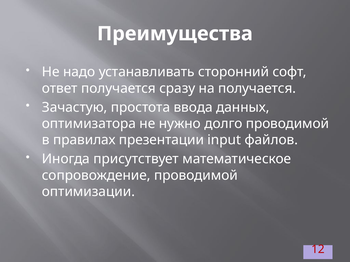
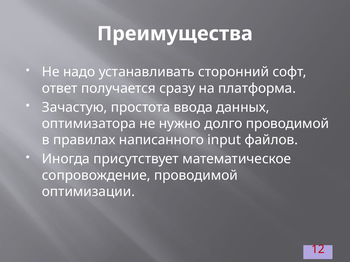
на получается: получается -> платформа (257, 88)
презентации: презентации -> написанного (161, 140)
